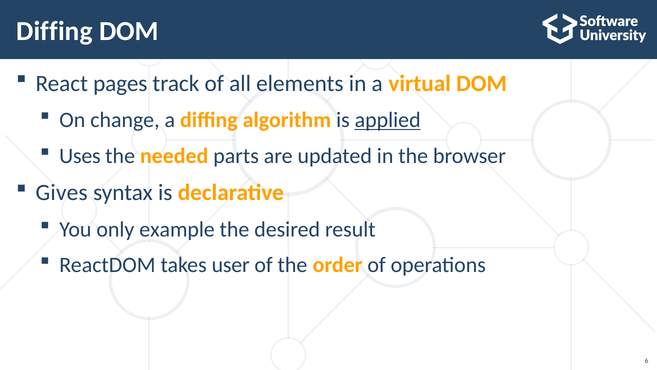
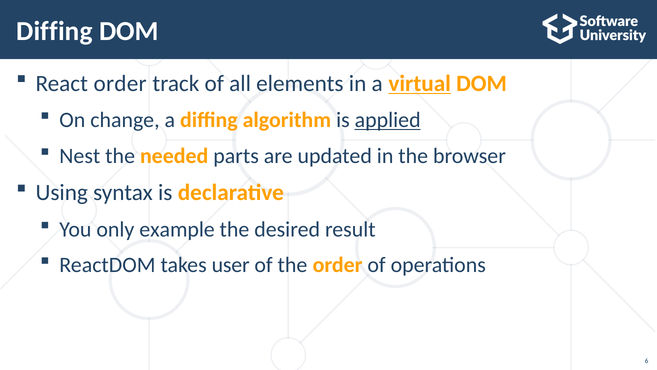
React pages: pages -> order (120, 83)
virtual underline: none -> present (420, 83)
Uses: Uses -> Nest (80, 156)
Gives: Gives -> Using (62, 193)
